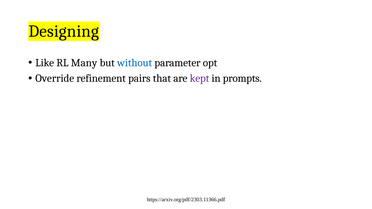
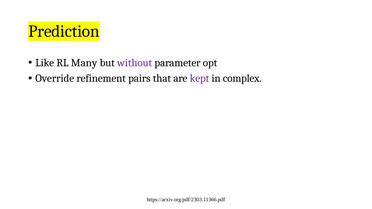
Designing: Designing -> Prediction (64, 31)
without colour: blue -> purple (135, 63)
prompts: prompts -> complex (242, 78)
